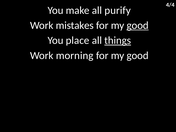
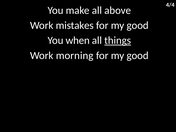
purify: purify -> above (118, 10)
good underline: present -> none (138, 25)
place: place -> when (78, 40)
